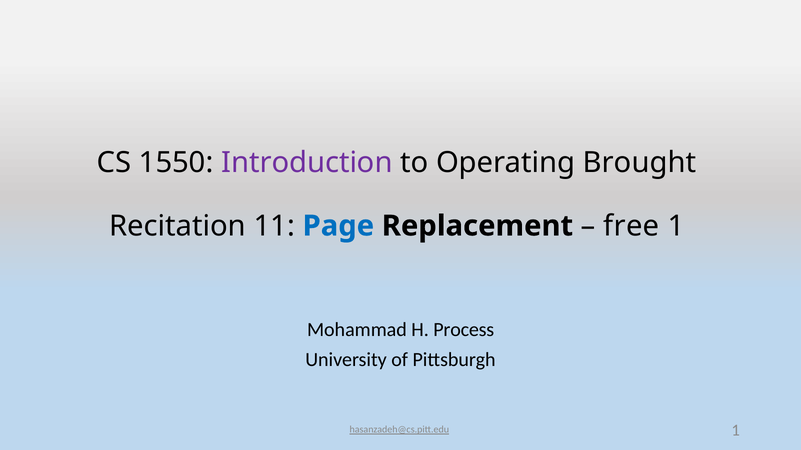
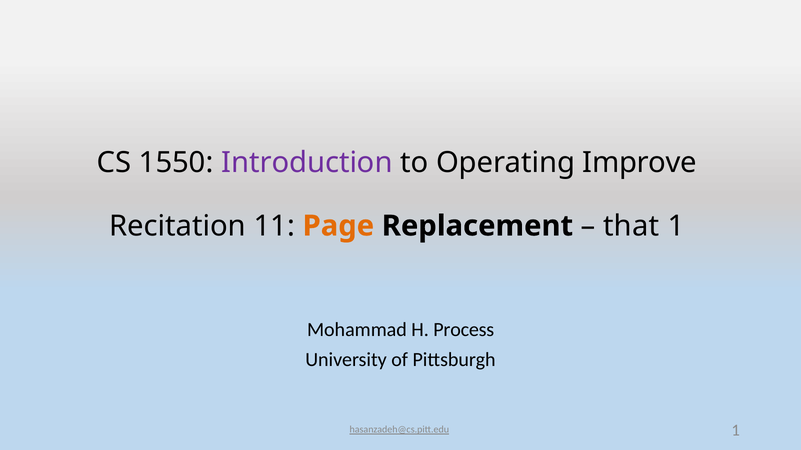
Brought: Brought -> Improve (640, 163)
Page colour: blue -> orange (338, 226)
free: free -> that (631, 226)
